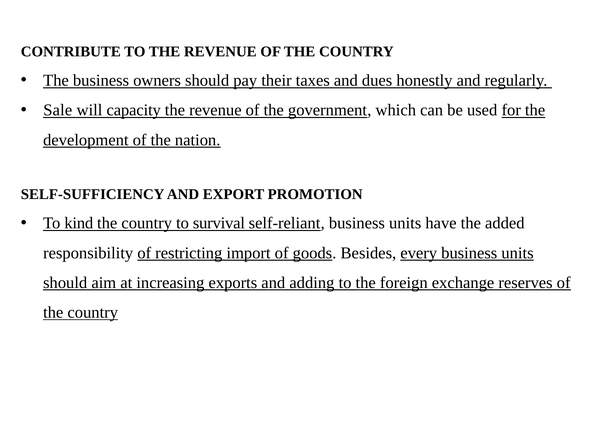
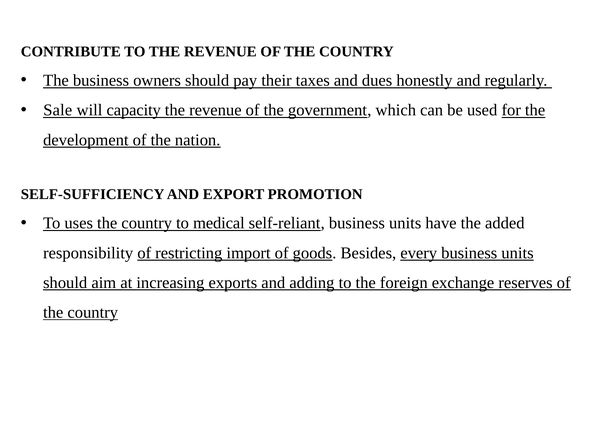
kind: kind -> uses (79, 223)
survival: survival -> medical (219, 223)
